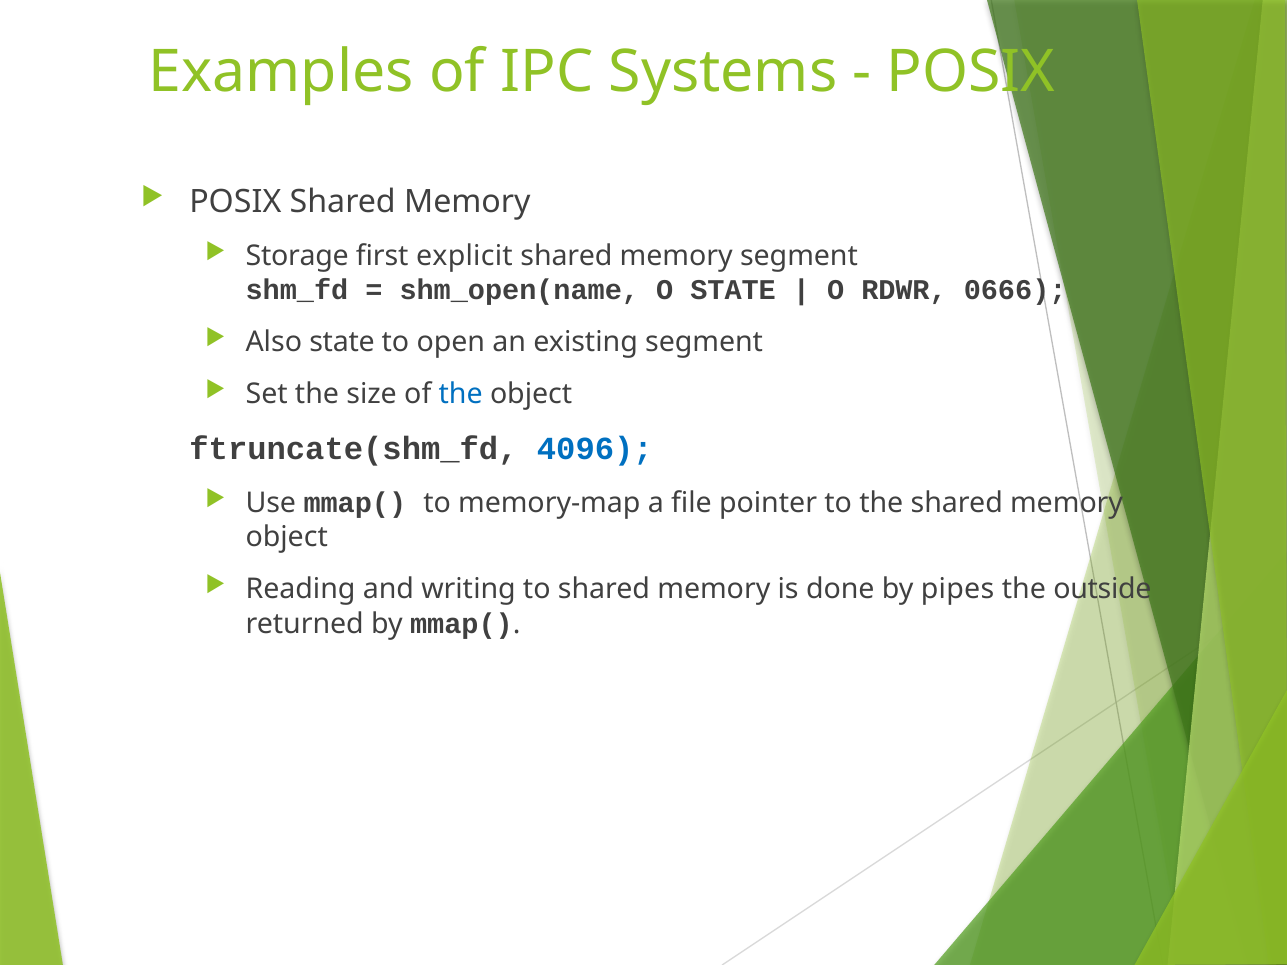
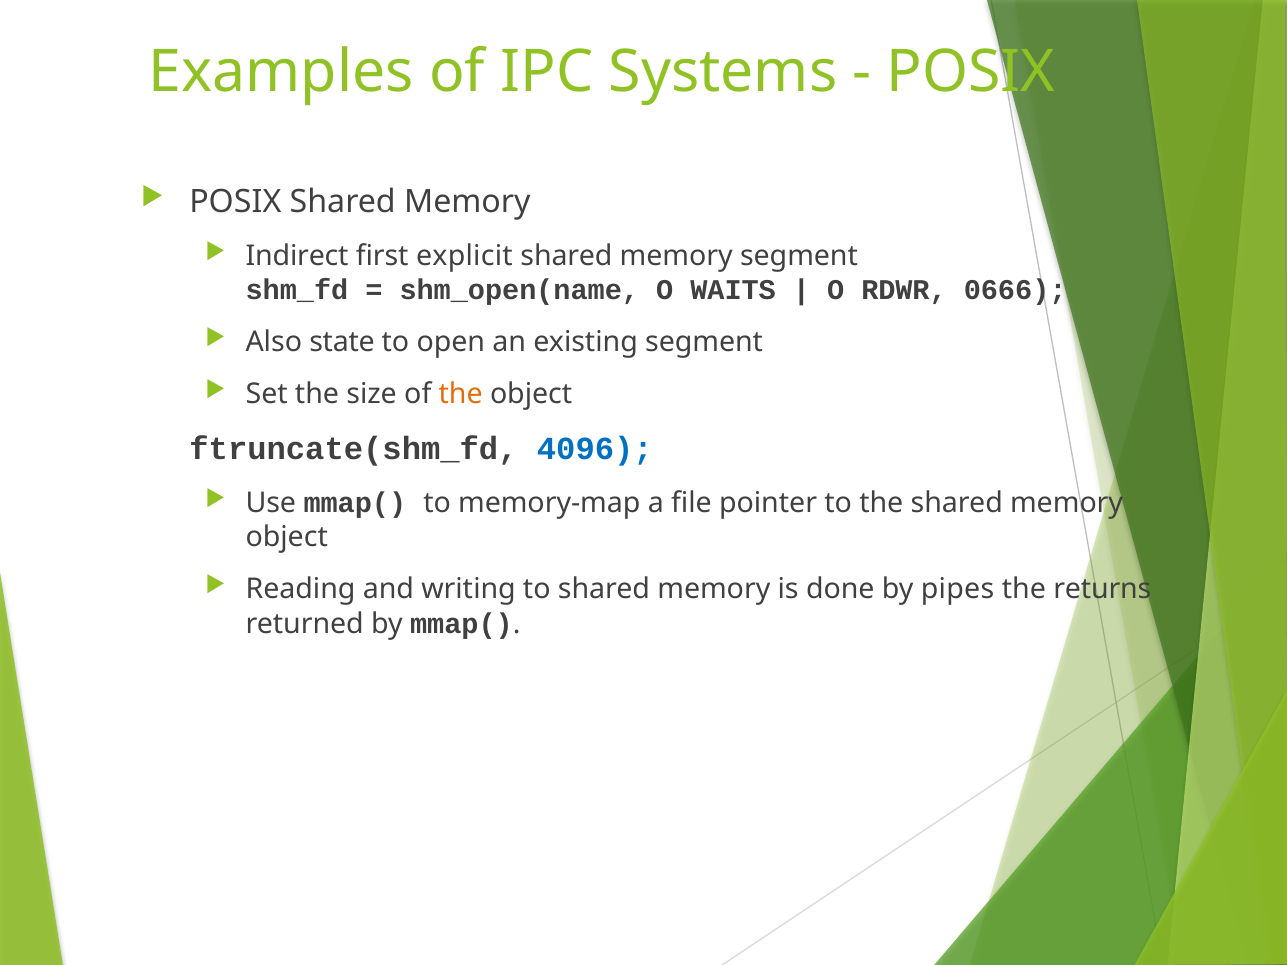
Storage: Storage -> Indirect (297, 256)
O STATE: STATE -> WAITS (733, 290)
the colour: blue -> orange (461, 394)
outside: outside -> returns (1102, 590)
